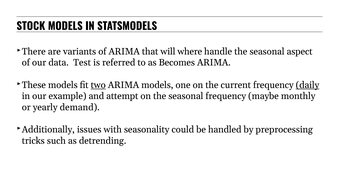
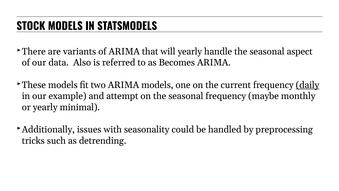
will where: where -> yearly (190, 51)
Test: Test -> Also (82, 62)
two underline: present -> none (98, 85)
demand: demand -> minimal (80, 107)
